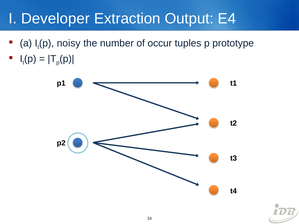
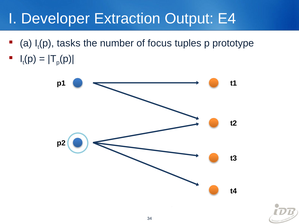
noisy: noisy -> tasks (69, 43)
occur: occur -> focus (160, 43)
